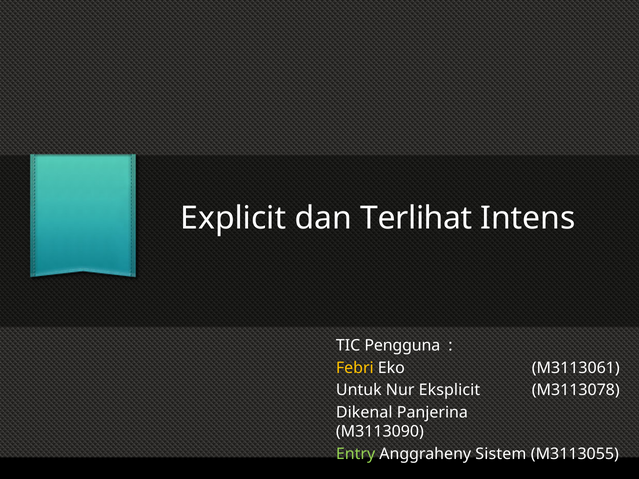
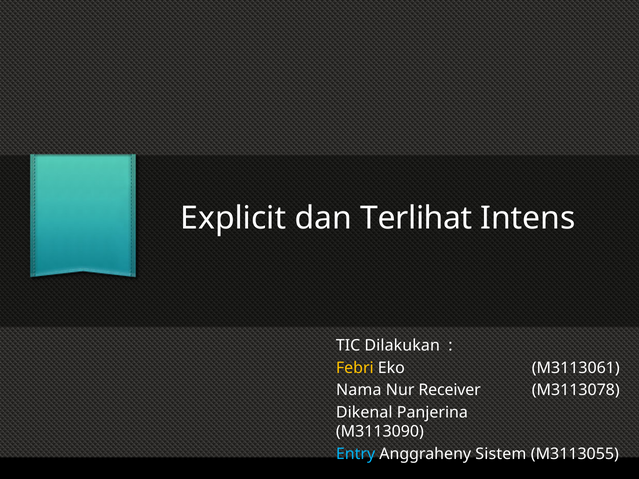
Pengguna: Pengguna -> Dilakukan (402, 346)
Untuk: Untuk -> Nama (359, 390)
Eksplicit: Eksplicit -> Receiver (450, 390)
Entry colour: light green -> light blue (356, 454)
